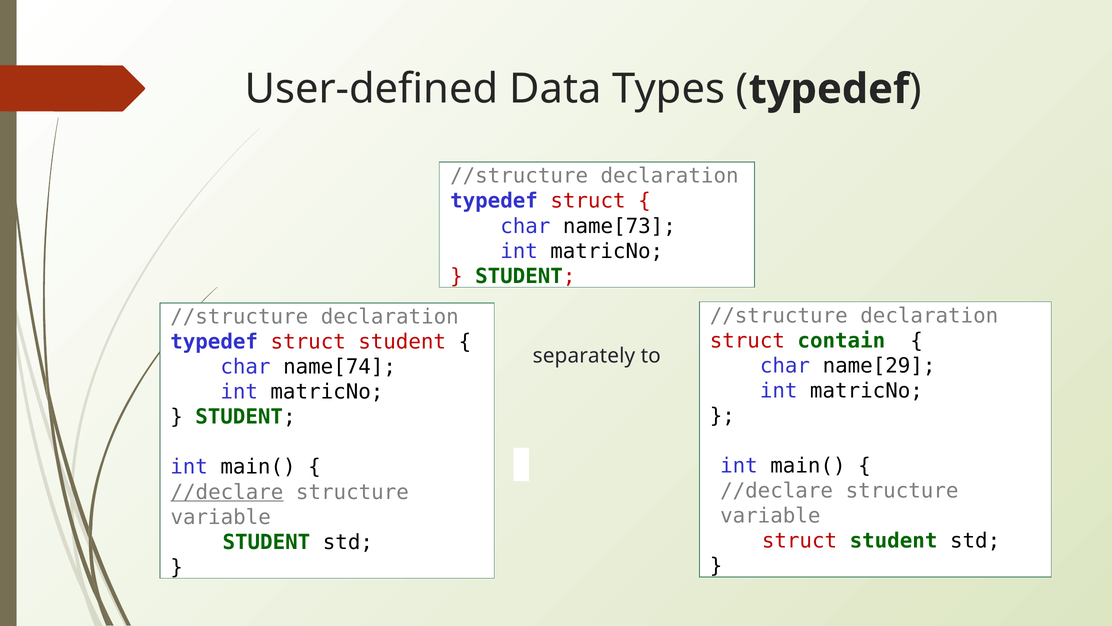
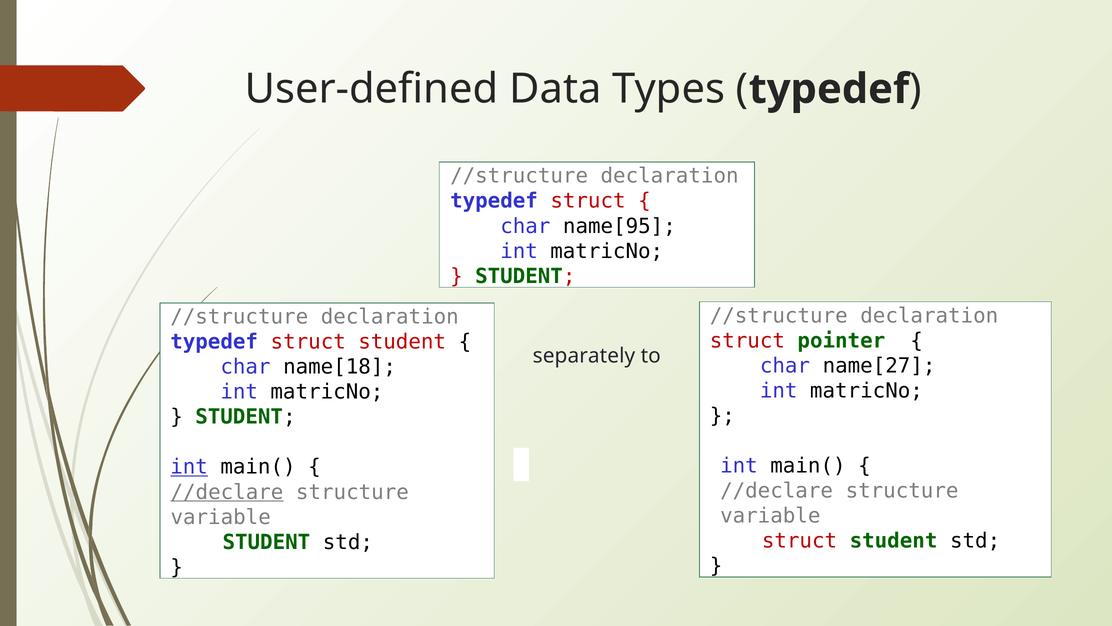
name[73: name[73 -> name[95 (619, 226)
contain: contain -> pointer (841, 340)
name[29: name[29 -> name[27 (879, 365)
name[74: name[74 -> name[18 (340, 367)
int underline: none -> present (189, 467)
